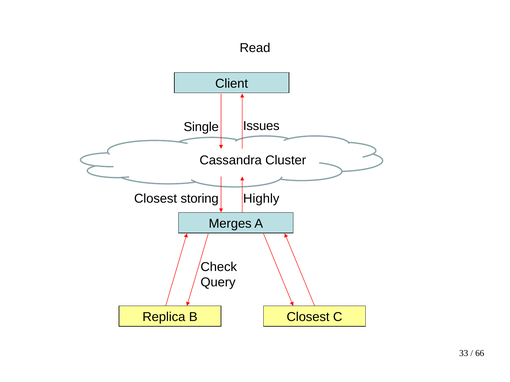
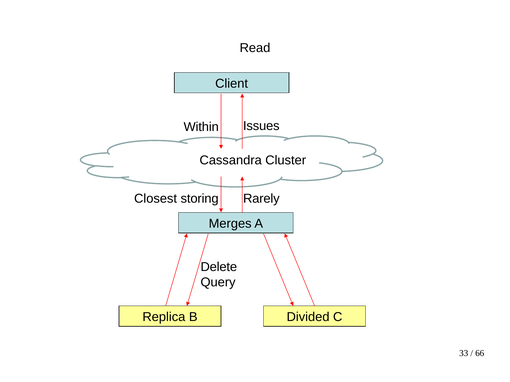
Single: Single -> Within (201, 127)
Highly: Highly -> Rarely (261, 199)
Check: Check -> Delete (219, 267)
B Closest: Closest -> Divided (308, 317)
